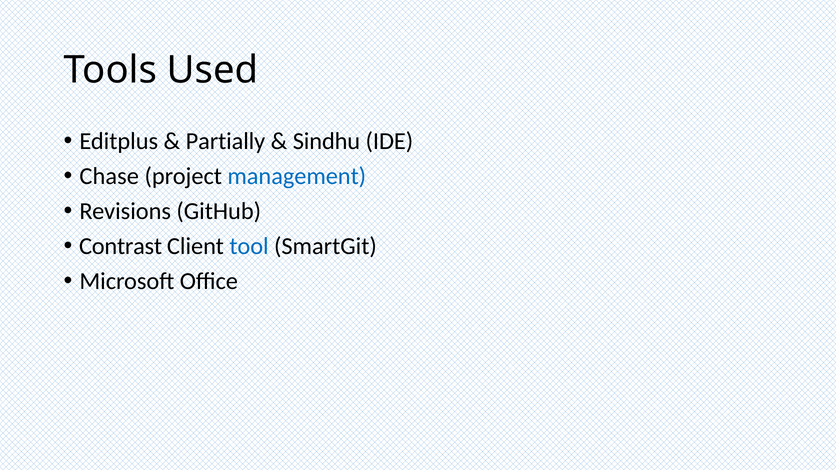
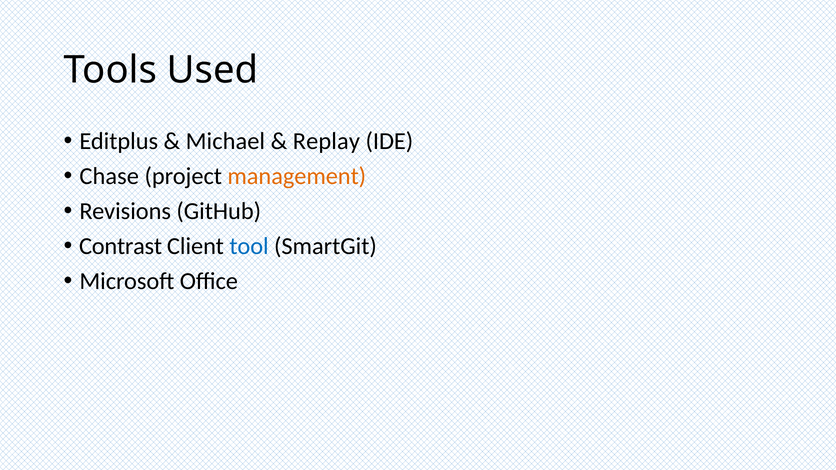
Partially: Partially -> Michael (225, 141)
Sindhu: Sindhu -> Replay (326, 141)
management colour: blue -> orange (297, 176)
